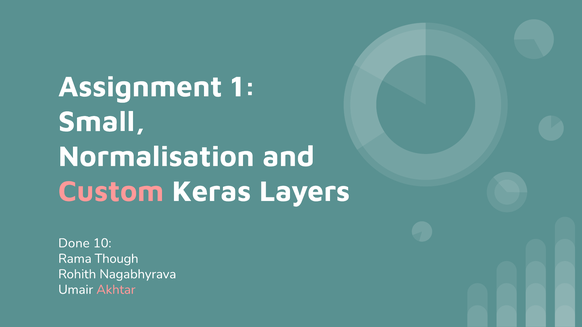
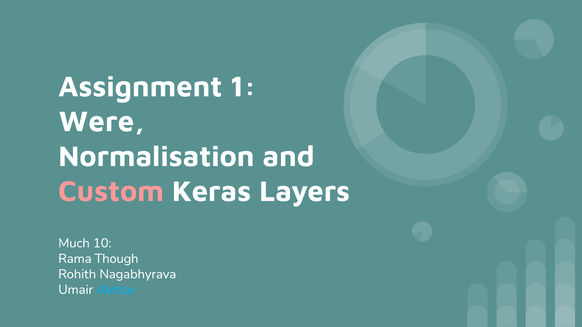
Small: Small -> Were (102, 122)
Done: Done -> Much (74, 243)
Akhtar colour: pink -> light blue (116, 290)
